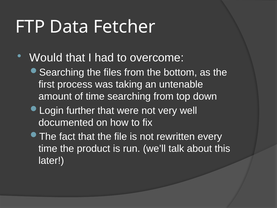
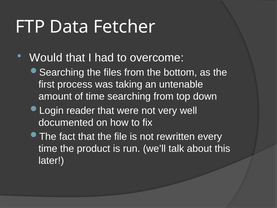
further: further -> reader (81, 110)
